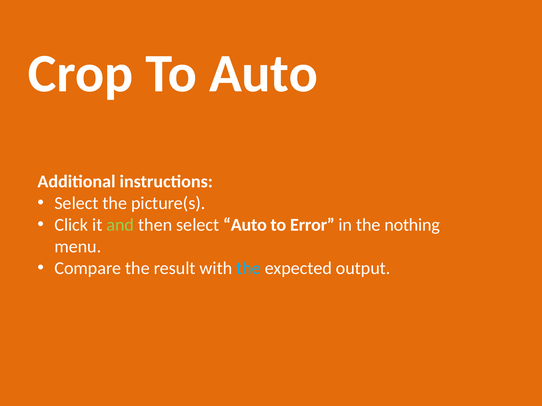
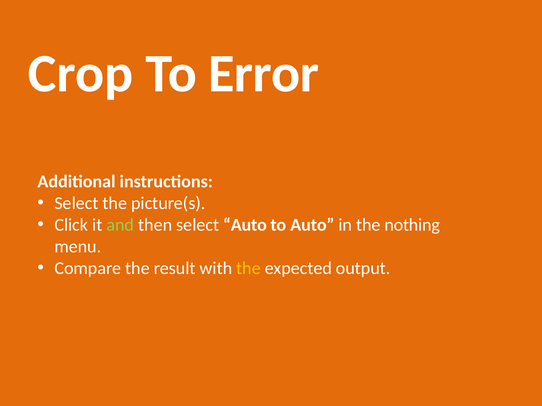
To Auto: Auto -> Error (264, 74)
to Error: Error -> Auto (312, 225)
the colour: light blue -> yellow (249, 269)
